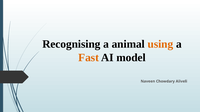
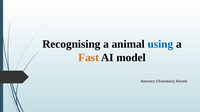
using colour: orange -> blue (160, 44)
